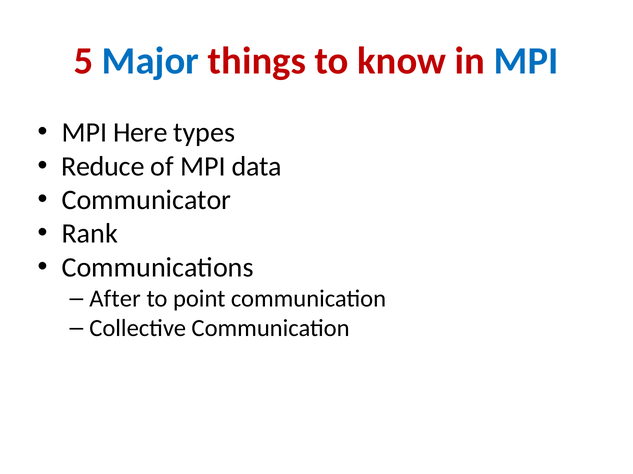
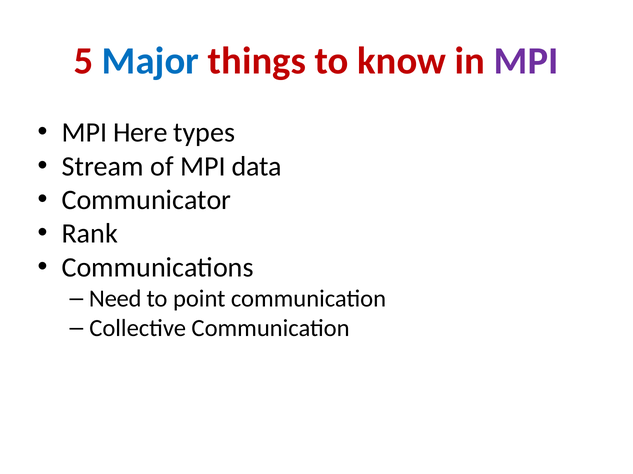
MPI colour: blue -> purple (526, 61)
Reduce: Reduce -> Stream (103, 167)
After: After -> Need (115, 299)
